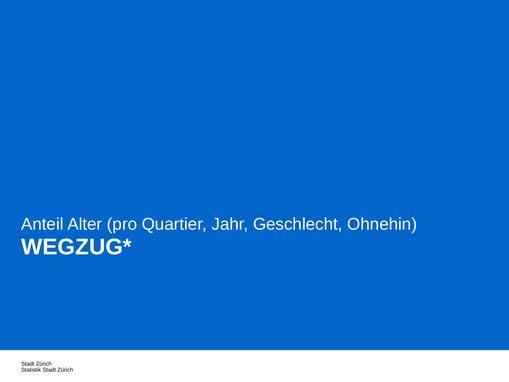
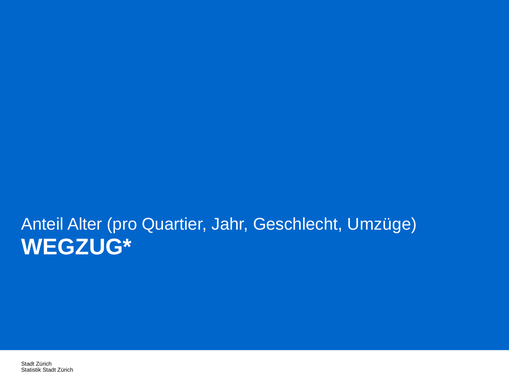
Ohnehin: Ohnehin -> Umzüge (382, 224)
